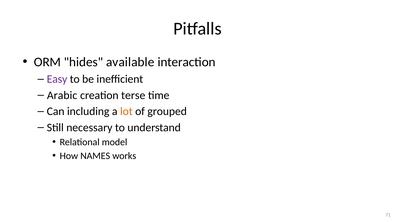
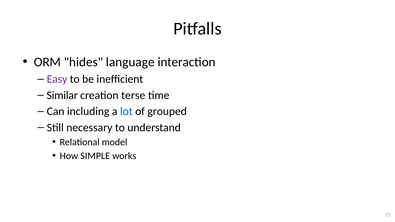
available: available -> language (130, 62)
Arabic: Arabic -> Similar (62, 95)
lot colour: orange -> blue (126, 111)
NAMES: NAMES -> SIMPLE (95, 156)
